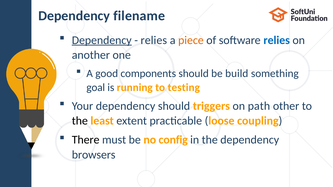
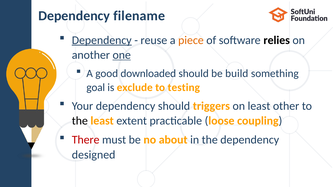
relies: relies -> reuse (154, 40)
relies colour: blue -> black (277, 40)
one underline: none -> present (122, 55)
components: components -> downloaded (148, 74)
running: running -> exclude (135, 88)
on path: path -> least (259, 106)
There colour: black -> red (86, 140)
config: config -> about (173, 140)
browsers: browsers -> designed (94, 155)
